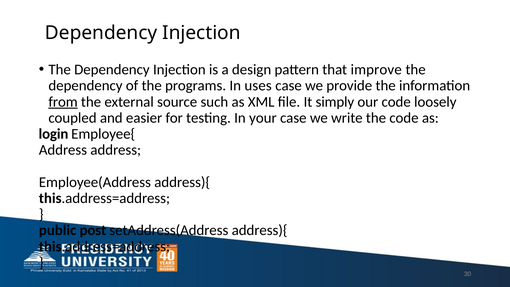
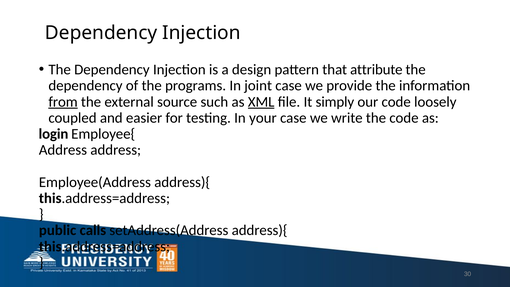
improve: improve -> attribute (376, 70)
uses: uses -> joint (258, 86)
XML underline: none -> present (261, 102)
post: post -> calls (93, 230)
